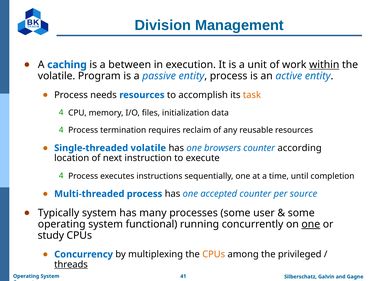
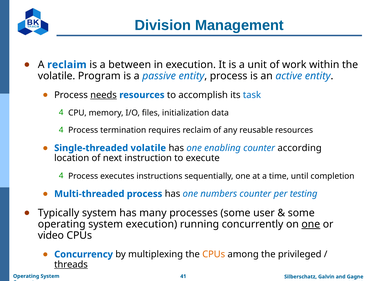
A caching: caching -> reclaim (67, 65)
within underline: present -> none (324, 65)
needs underline: none -> present (104, 95)
task colour: orange -> blue (252, 95)
browsers: browsers -> enabling (223, 148)
accepted: accepted -> numbers (219, 194)
source: source -> testing (304, 194)
system functional: functional -> execution (151, 224)
study: study -> video (51, 235)
